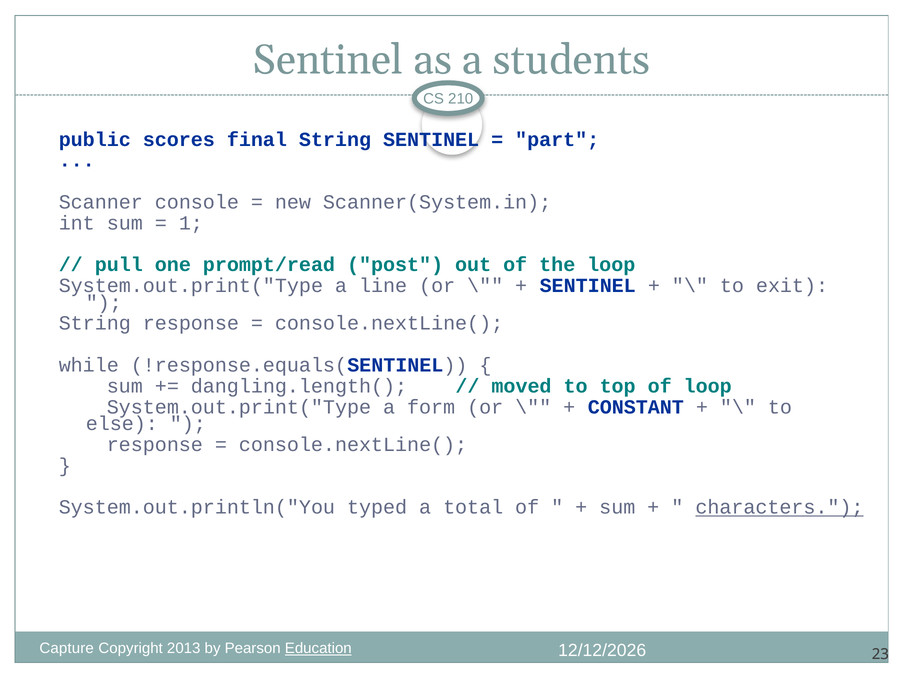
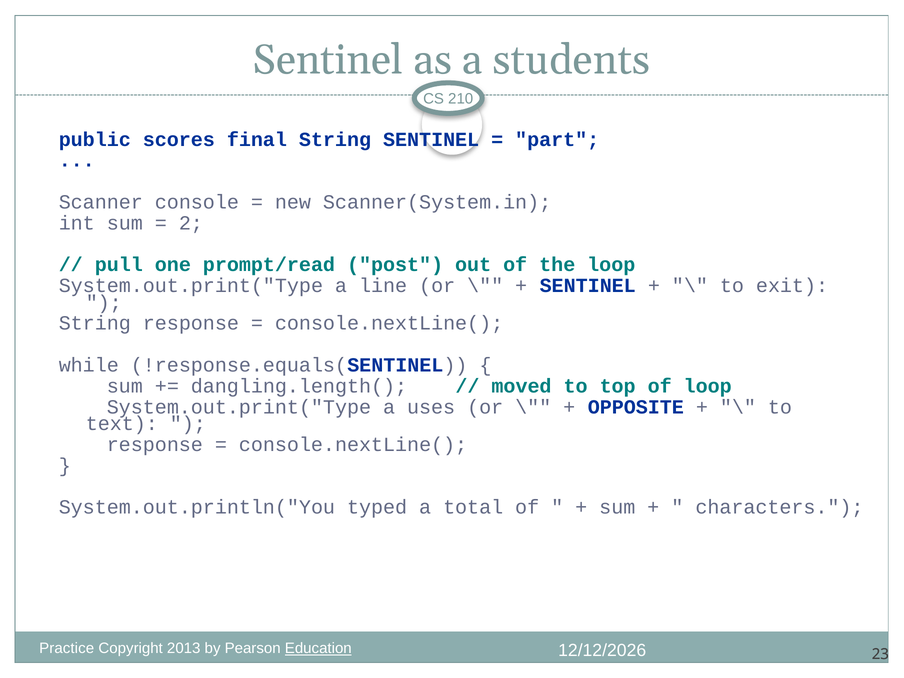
1: 1 -> 2 (191, 223)
form: form -> uses (431, 407)
CONSTANT: CONSTANT -> OPPOSITE (636, 407)
else: else -> text (122, 424)
characters underline: present -> none (779, 507)
Capture: Capture -> Practice (67, 648)
